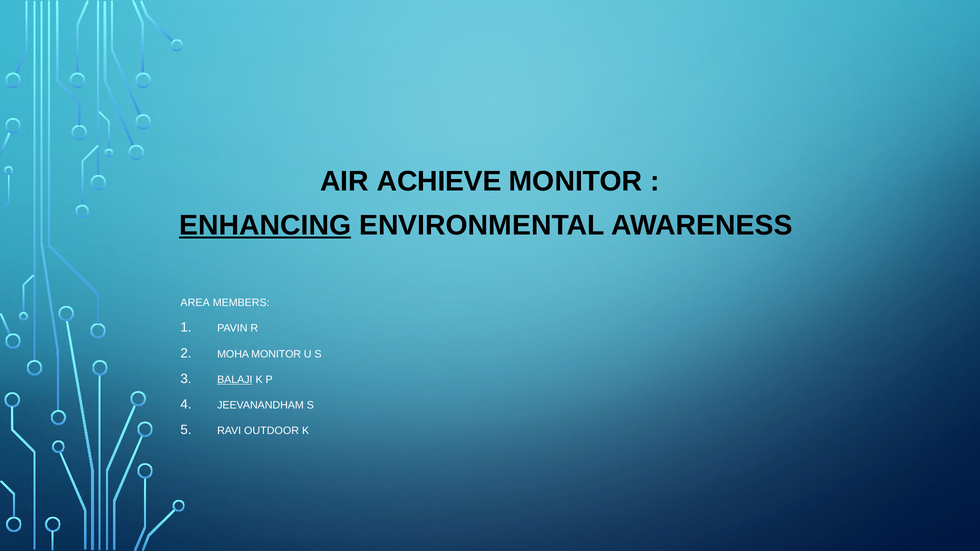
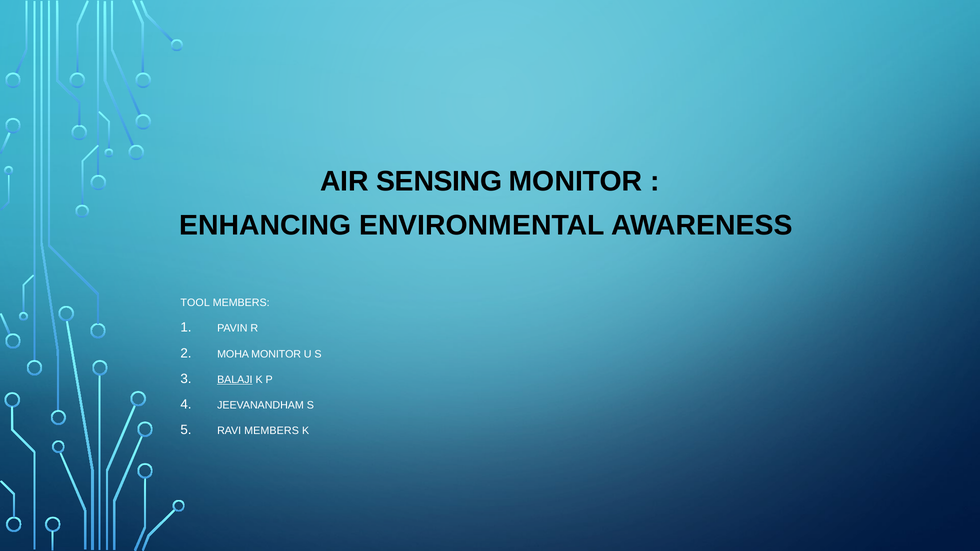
ACHIEVE: ACHIEVE -> SENSING (439, 182)
ENHANCING underline: present -> none (265, 225)
AREA: AREA -> TOOL (195, 303)
RAVI OUTDOOR: OUTDOOR -> MEMBERS (272, 431)
